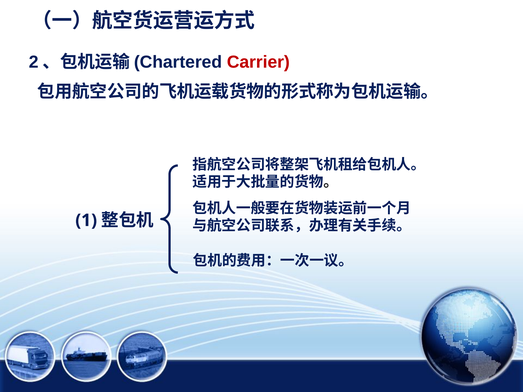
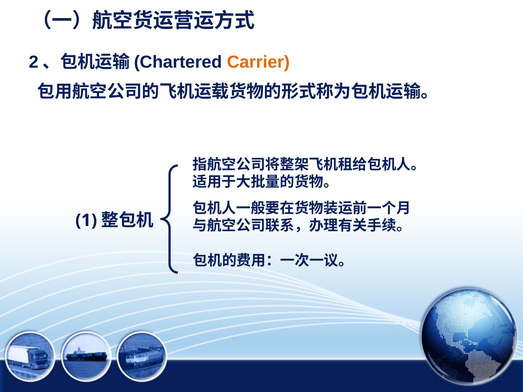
Carrier colour: red -> orange (258, 62)
